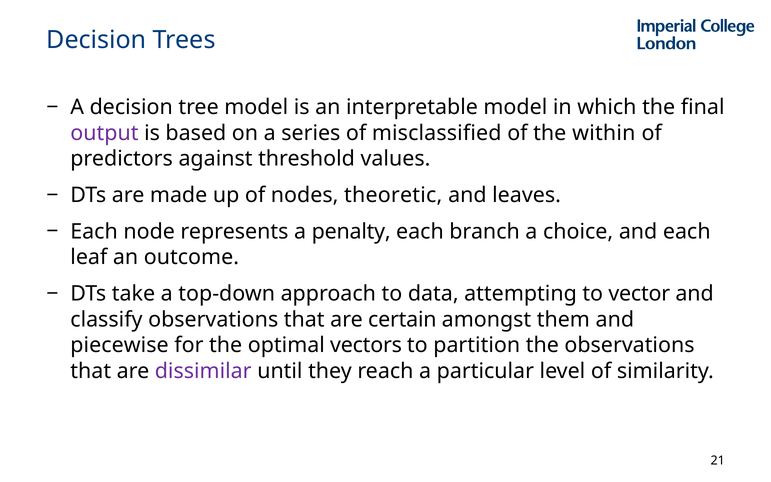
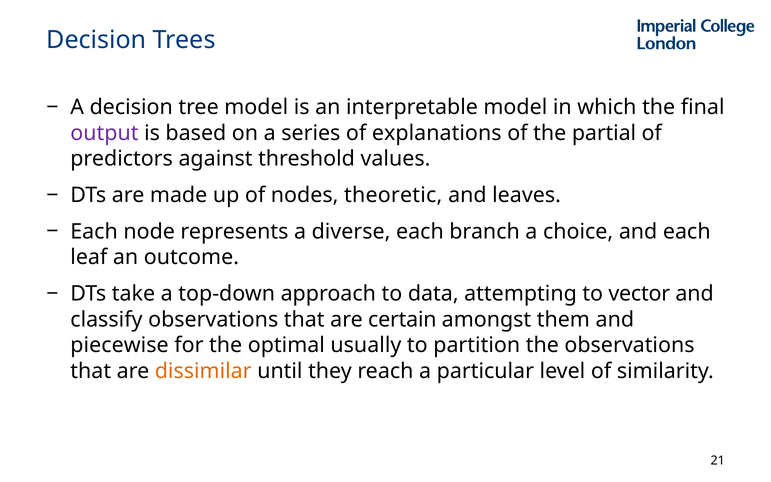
misclassified: misclassified -> explanations (437, 133)
within: within -> partial (604, 133)
penalty: penalty -> diverse (351, 232)
vectors: vectors -> usually (366, 345)
dissimilar colour: purple -> orange (203, 371)
